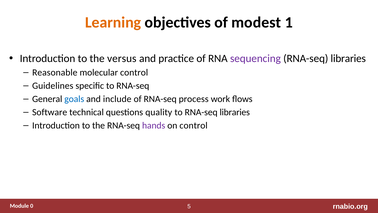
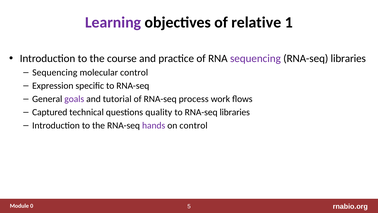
Learning colour: orange -> purple (113, 22)
modest: modest -> relative (256, 22)
versus: versus -> course (122, 58)
Reasonable: Reasonable -> Sequencing (55, 72)
Guidelines: Guidelines -> Expression (53, 86)
goals colour: blue -> purple (74, 99)
include: include -> tutorial (117, 99)
Software: Software -> Captured (50, 112)
